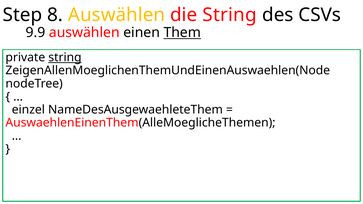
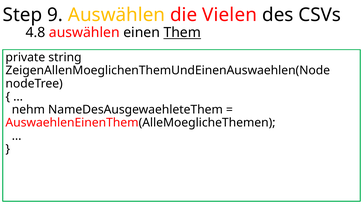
8: 8 -> 9 (55, 15)
die String: String -> Vielen (230, 15)
9.9: 9.9 -> 4.8 (35, 33)
string underline: present -> none (65, 57)
einzel: einzel -> nehm (28, 110)
